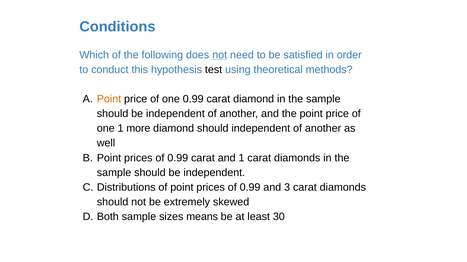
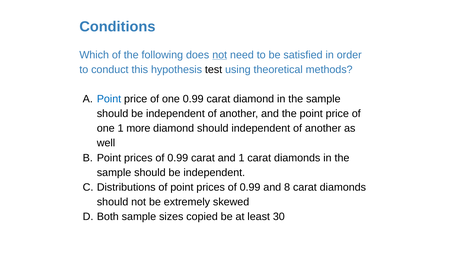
Point colour: orange -> blue (109, 99)
3: 3 -> 8 (287, 188)
means: means -> copied (202, 217)
